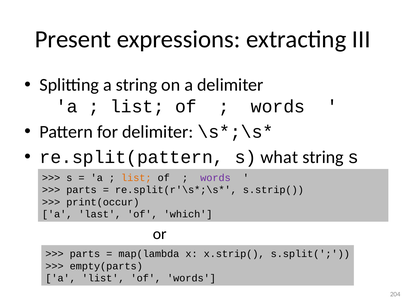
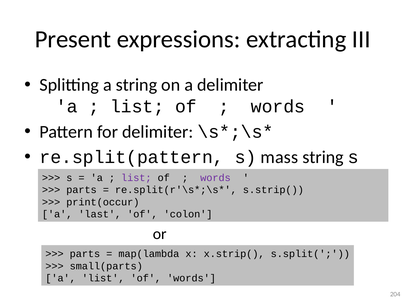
what: what -> mass (279, 157)
list colour: orange -> purple (136, 178)
which: which -> colon (188, 215)
empty(parts: empty(parts -> small(parts (106, 266)
